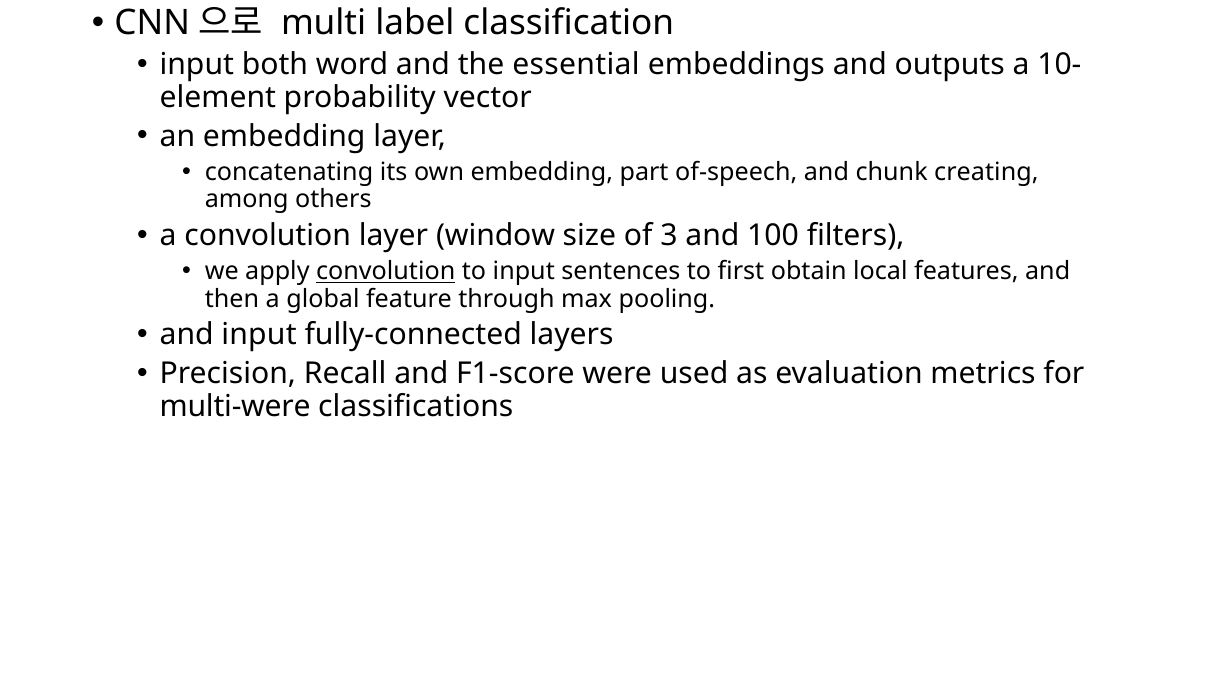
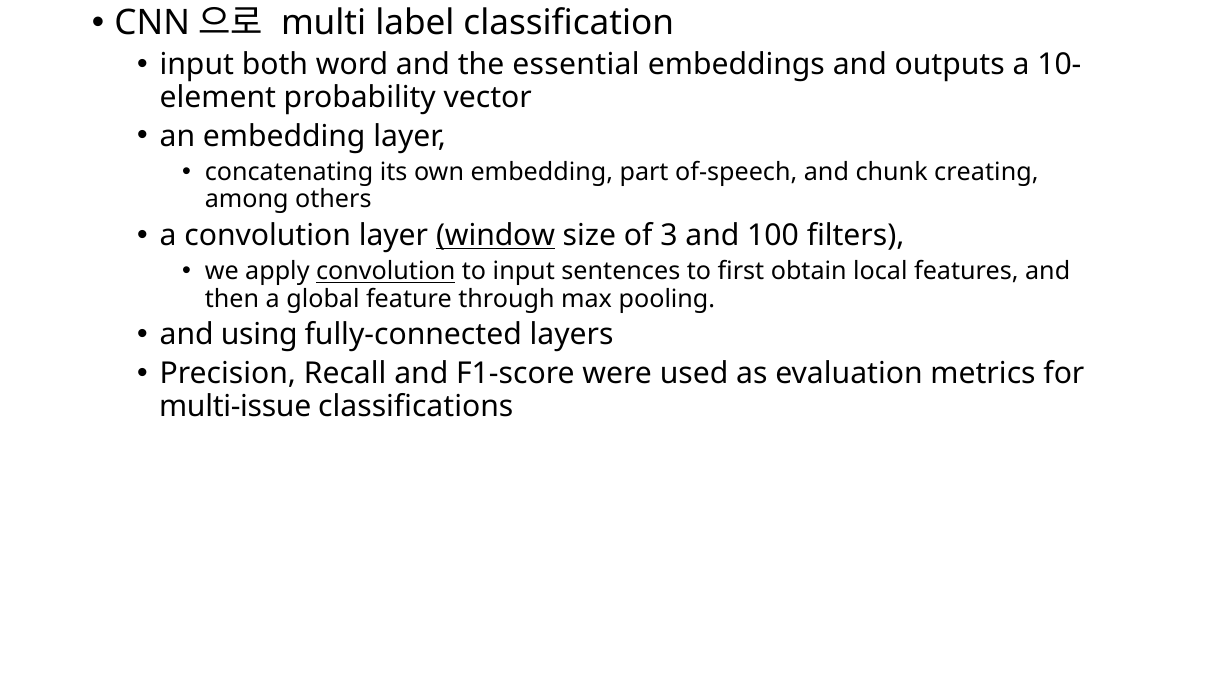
window underline: none -> present (496, 235)
and input: input -> using (259, 335)
multi-were: multi-were -> multi-issue (235, 406)
